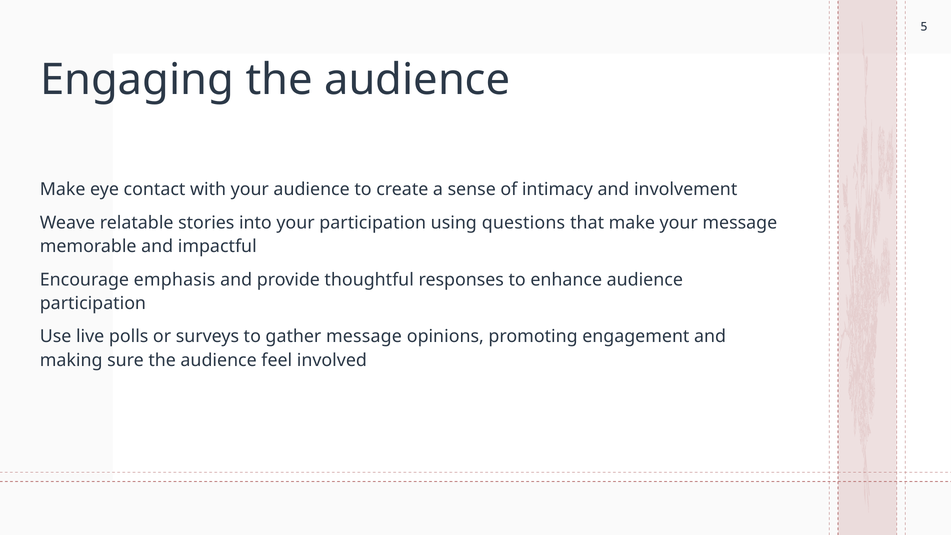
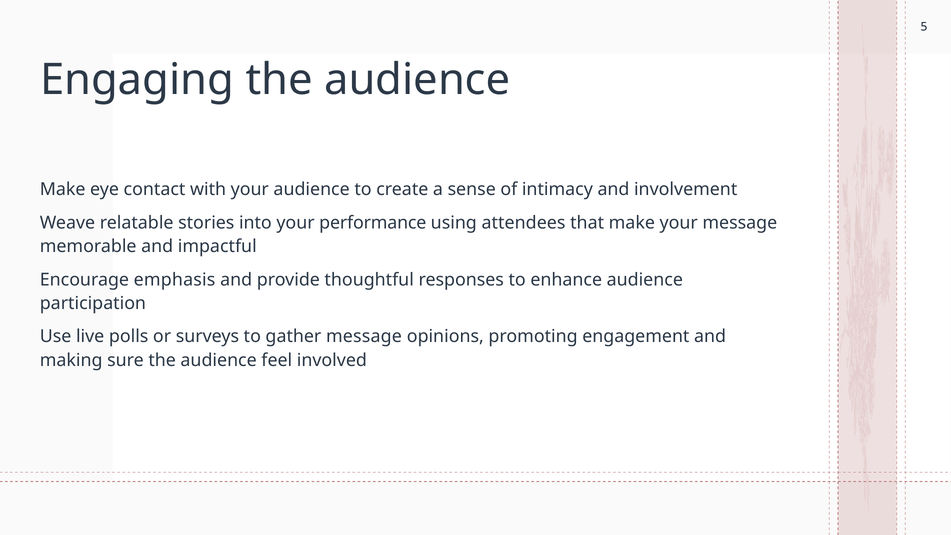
your participation: participation -> performance (373, 223)
questions: questions -> attendees (524, 223)
